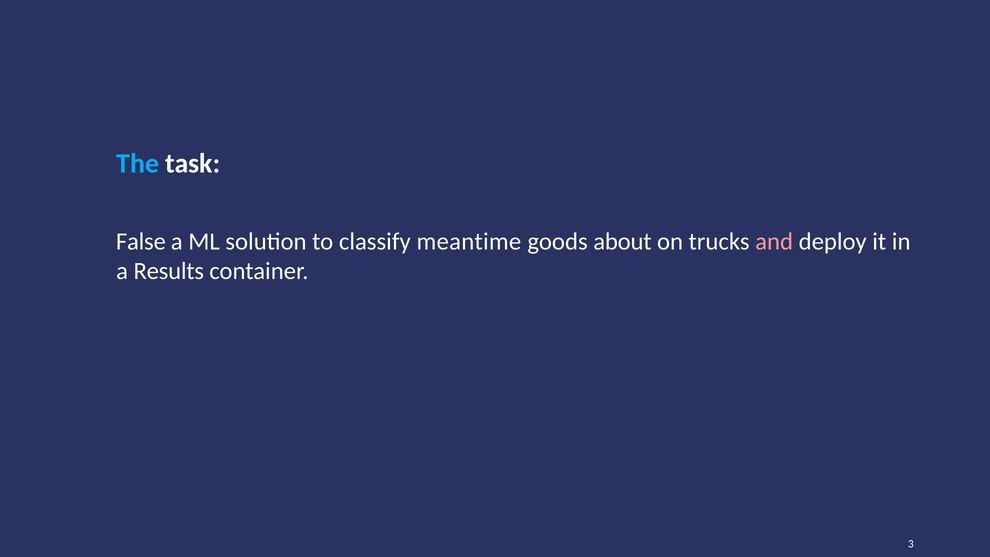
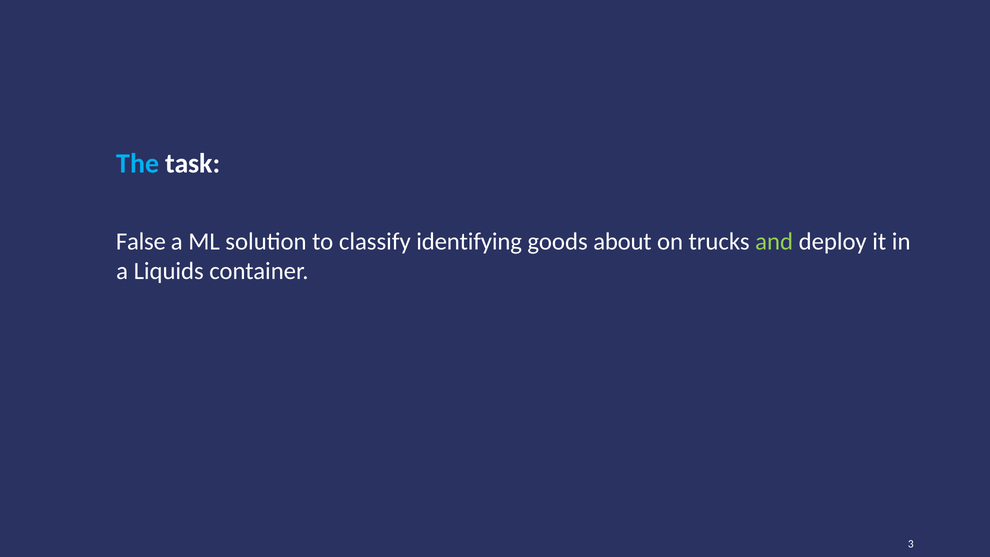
meantime: meantime -> identifying (469, 241)
and colour: pink -> light green (774, 241)
Results: Results -> Liquids (169, 271)
